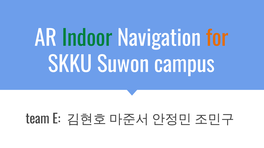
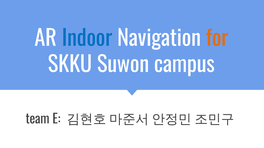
Indoor colour: green -> blue (87, 39)
